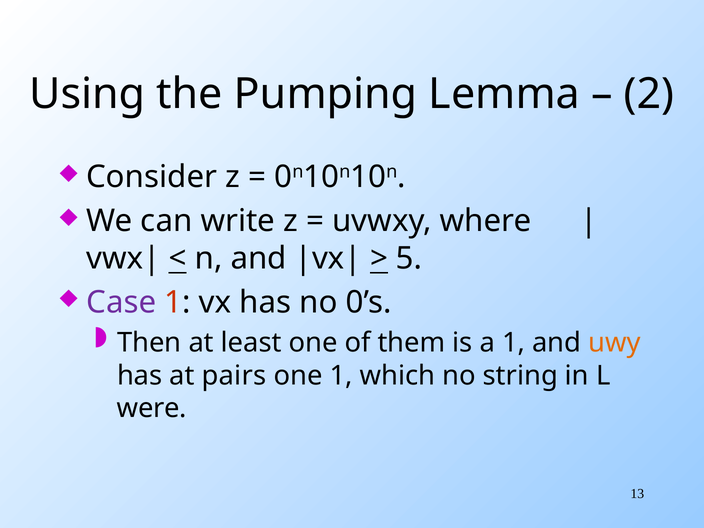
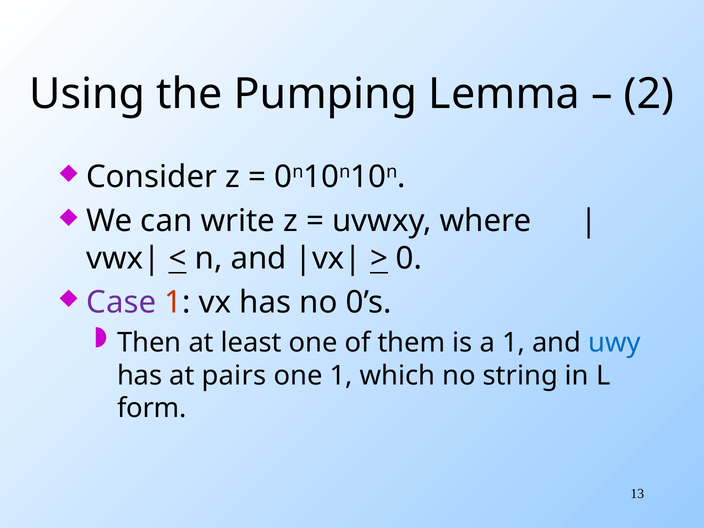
5: 5 -> 0 (409, 258)
uwy colour: orange -> blue (614, 343)
were: were -> form (152, 408)
